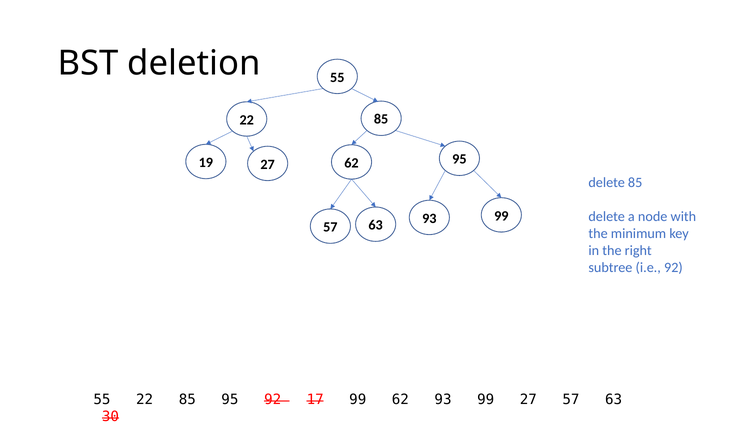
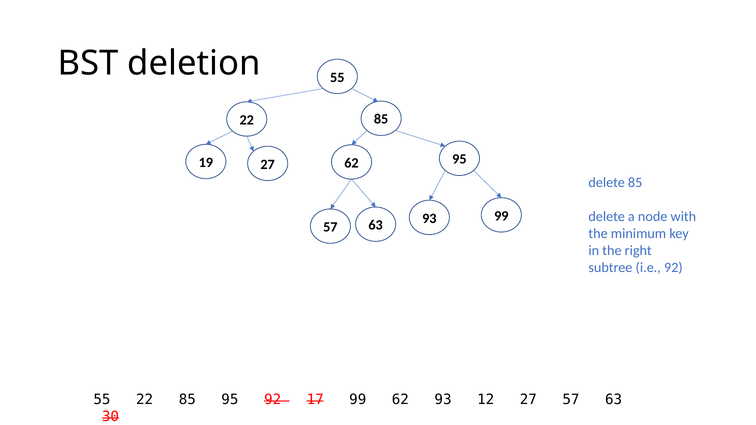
93 99: 99 -> 12 (486, 400)
